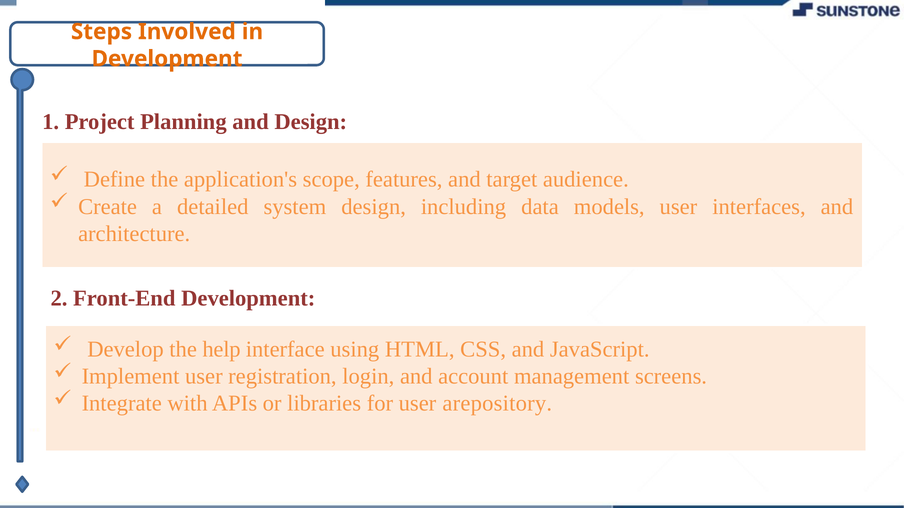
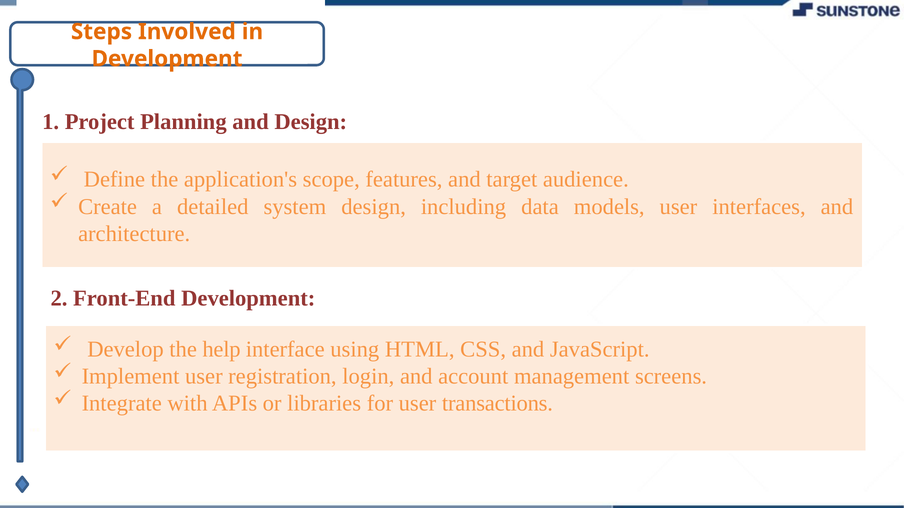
arepository: arepository -> transactions (497, 404)
